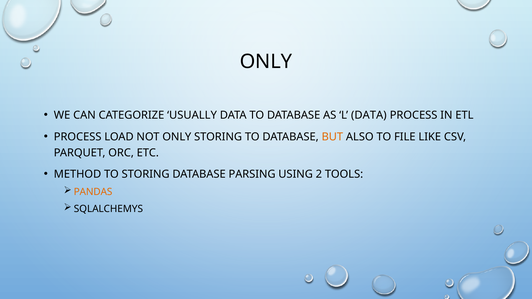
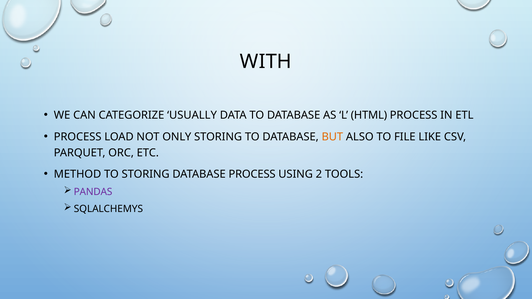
ONLY: ONLY -> WITH (266, 62)
L DATA: DATA -> HTML (369, 115)
DATABASE PARSING: PARSING -> PROCESS (252, 174)
PANDAS colour: orange -> purple (93, 192)
